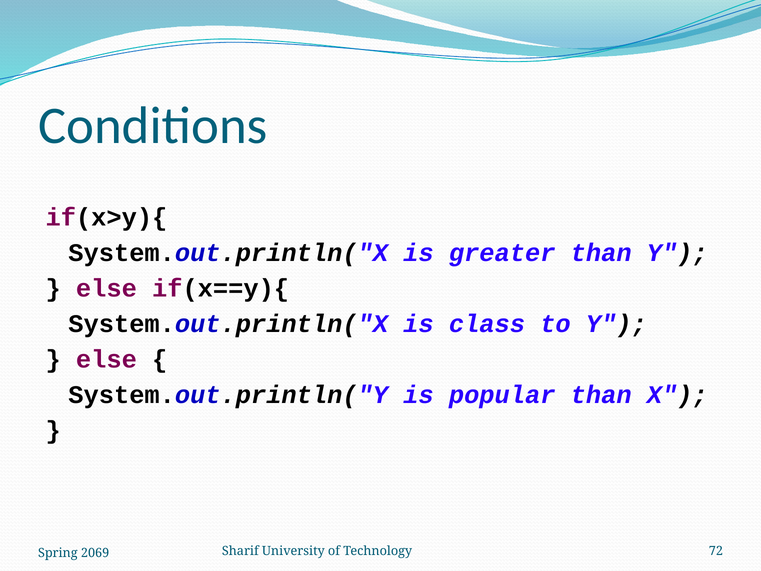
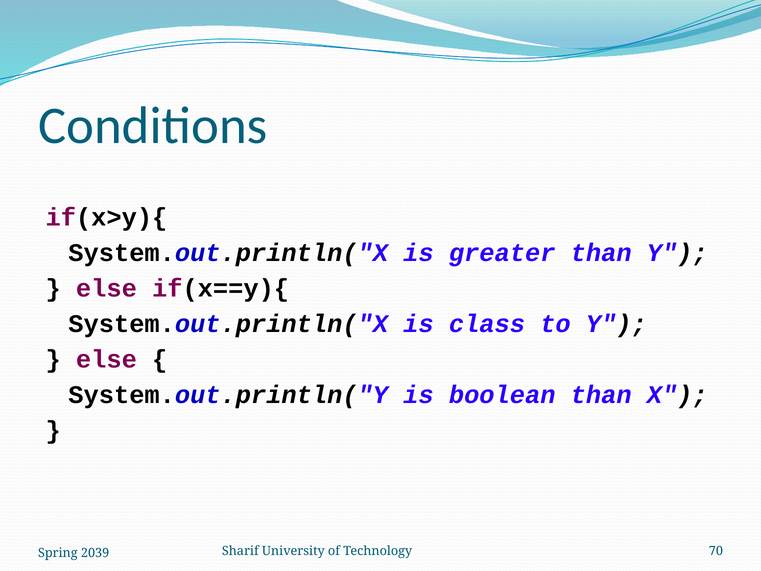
popular: popular -> boolean (502, 395)
72: 72 -> 70 (716, 551)
2069: 2069 -> 2039 (95, 553)
